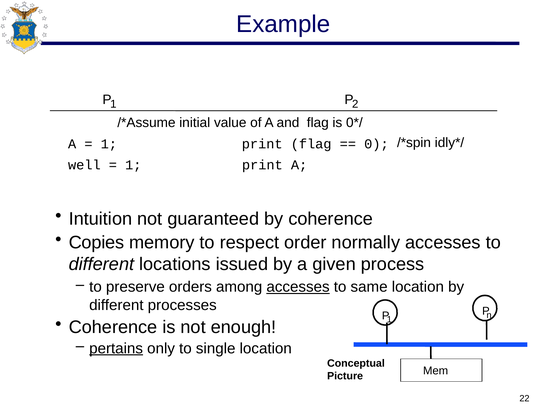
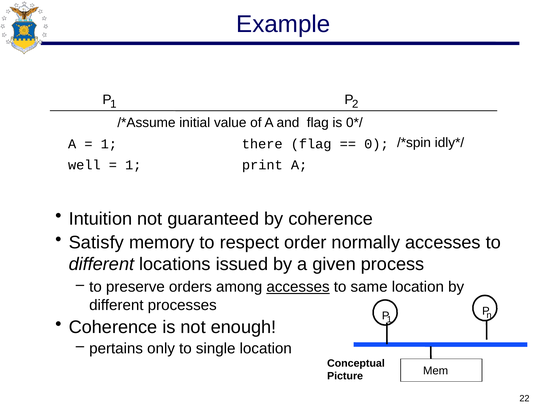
print: print -> there (262, 144)
Copies: Copies -> Satisfy (96, 242)
pertains underline: present -> none (116, 348)
